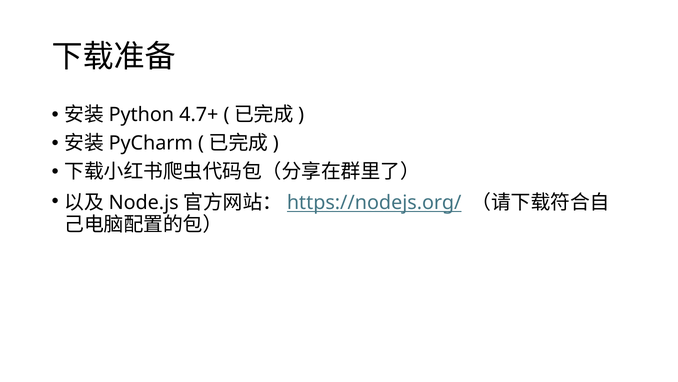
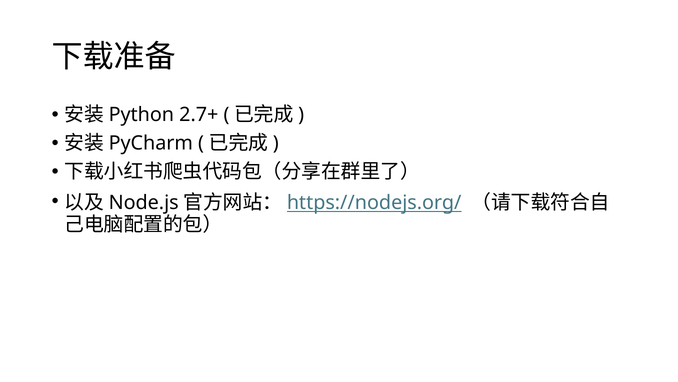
4.7+: 4.7+ -> 2.7+ (199, 115)
